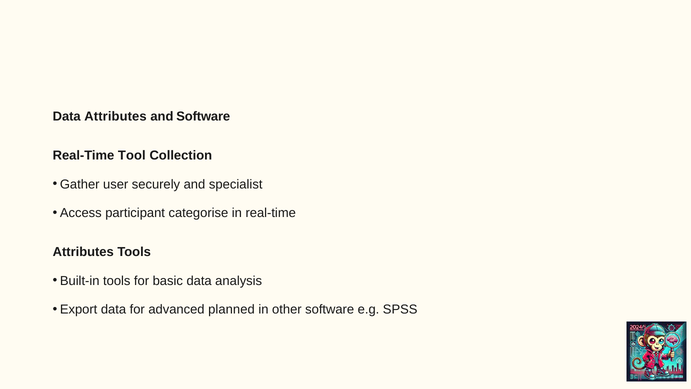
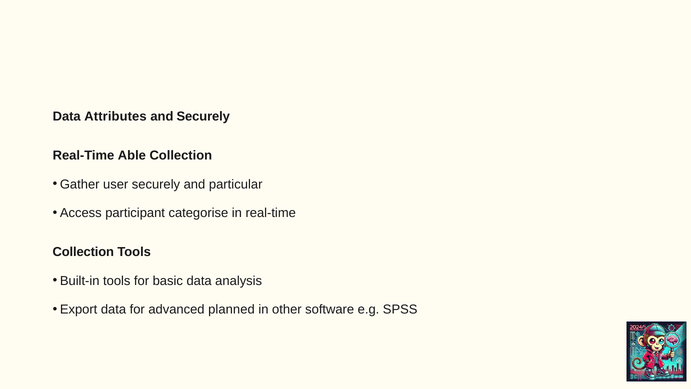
and Software: Software -> Securely (203, 116)
Tool: Tool -> Able (132, 155)
specialist: specialist -> particular (236, 184)
Attributes: Attributes -> Collection (83, 252)
